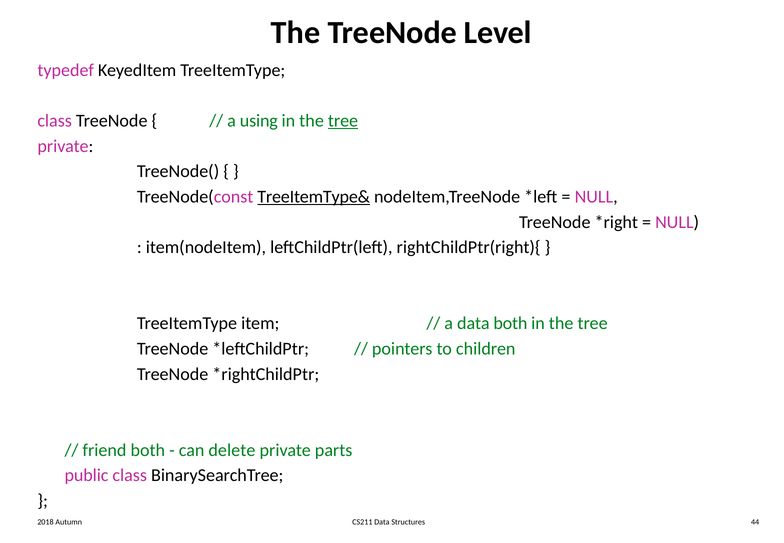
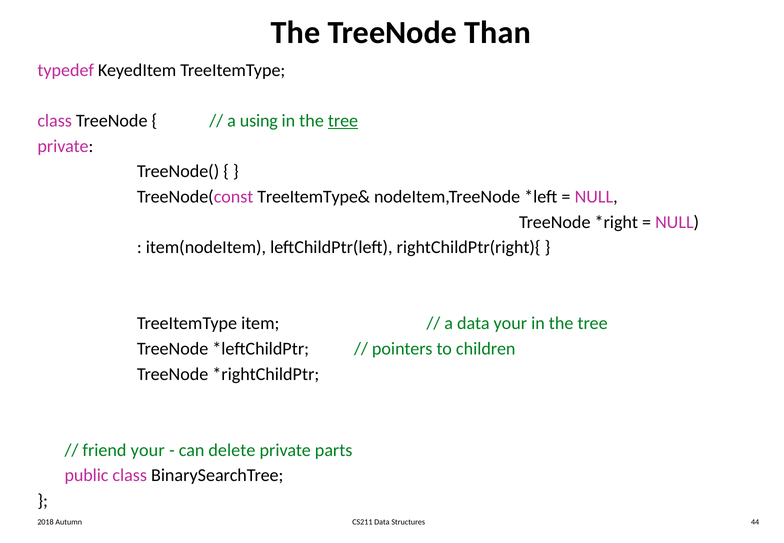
Level: Level -> Than (498, 32)
TreeItemType& underline: present -> none (314, 197)
data both: both -> your (510, 323)
friend both: both -> your (148, 450)
